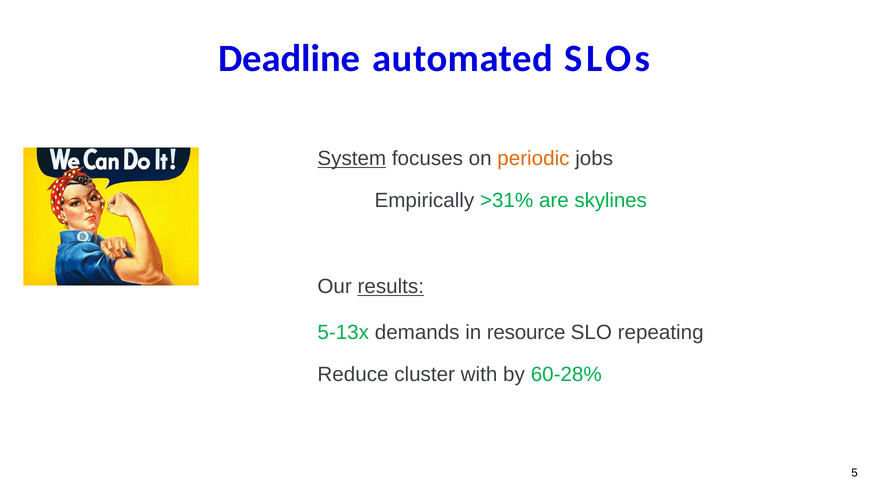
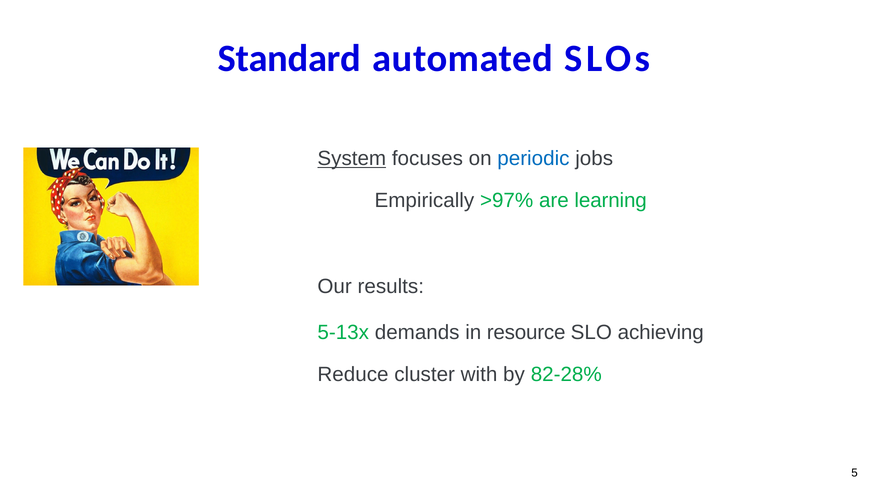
Deadline: Deadline -> Standard (289, 59)
periodic colour: orange -> blue (533, 159)
>31%: >31% -> >97% (507, 201)
skylines: skylines -> learning (611, 201)
results underline: present -> none (391, 287)
repeating: repeating -> achieving (661, 333)
60-28%: 60-28% -> 82-28% (566, 375)
